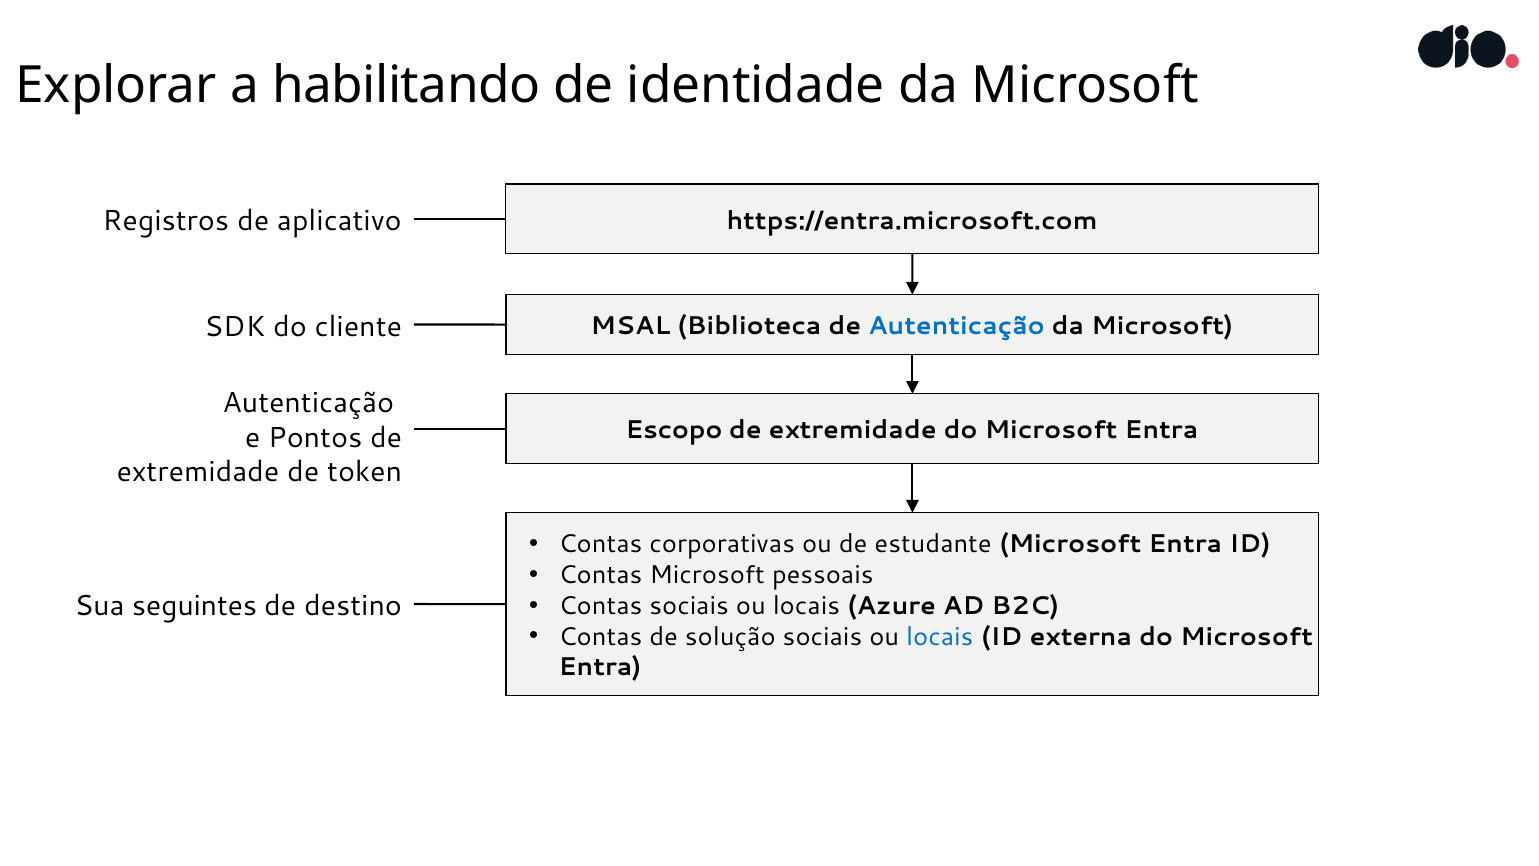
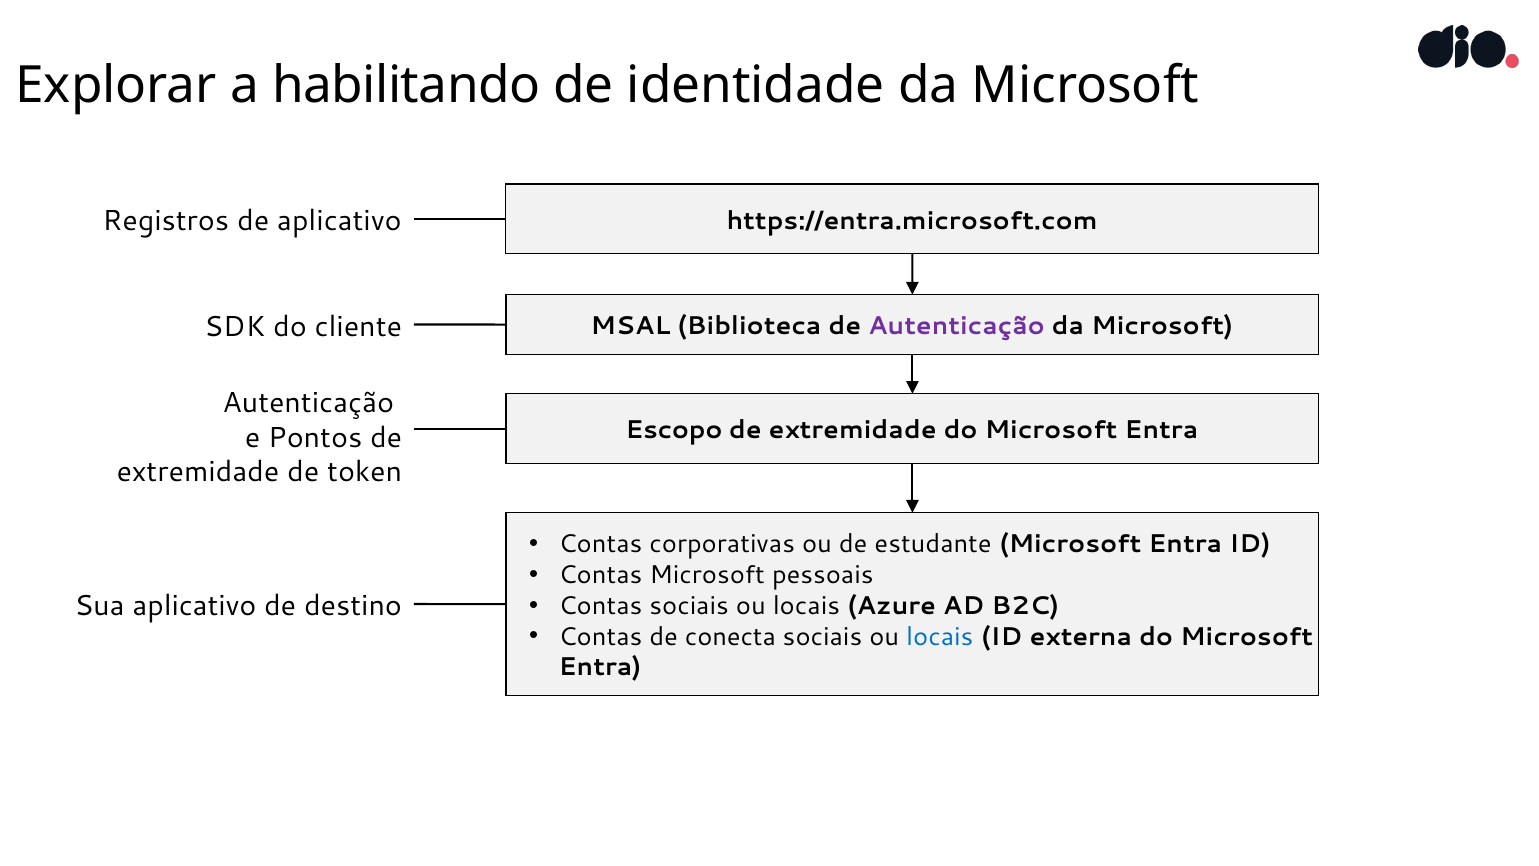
Autenticação colour: blue -> purple (957, 326)
Sua seguintes: seguintes -> aplicativo (194, 606)
solução: solução -> conecta (730, 637)
